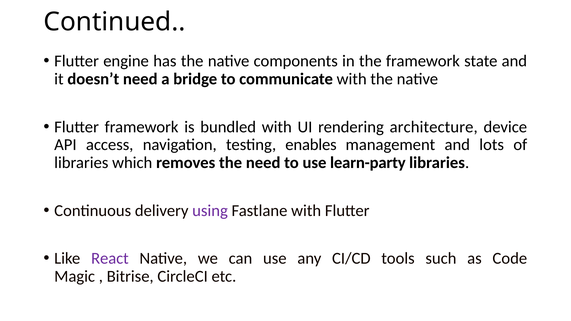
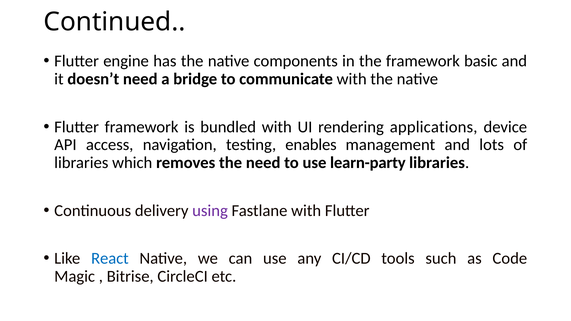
state: state -> basic (481, 61)
architecture: architecture -> applications (434, 127)
React colour: purple -> blue (110, 258)
